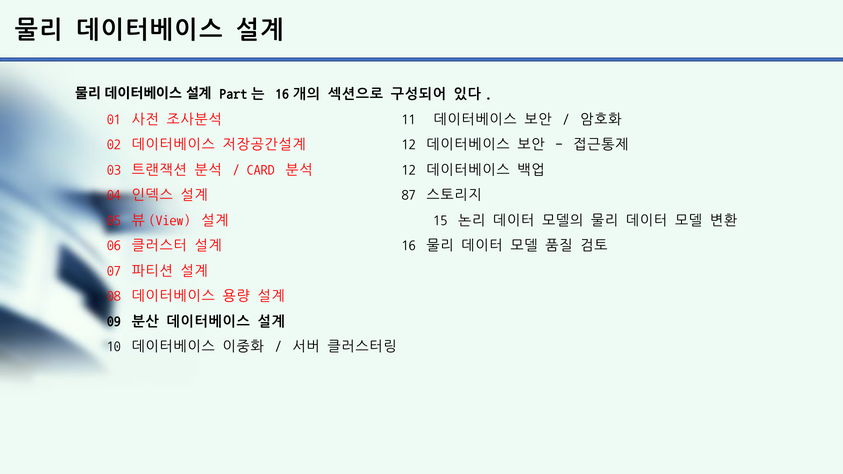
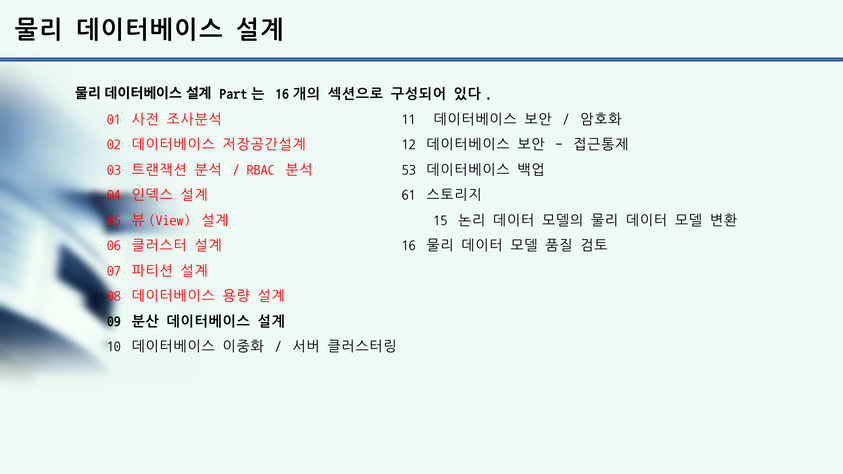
CARD: CARD -> RBAC (261, 170)
12: 12 -> 53 (409, 170)
87: 87 -> 61 (409, 195)
